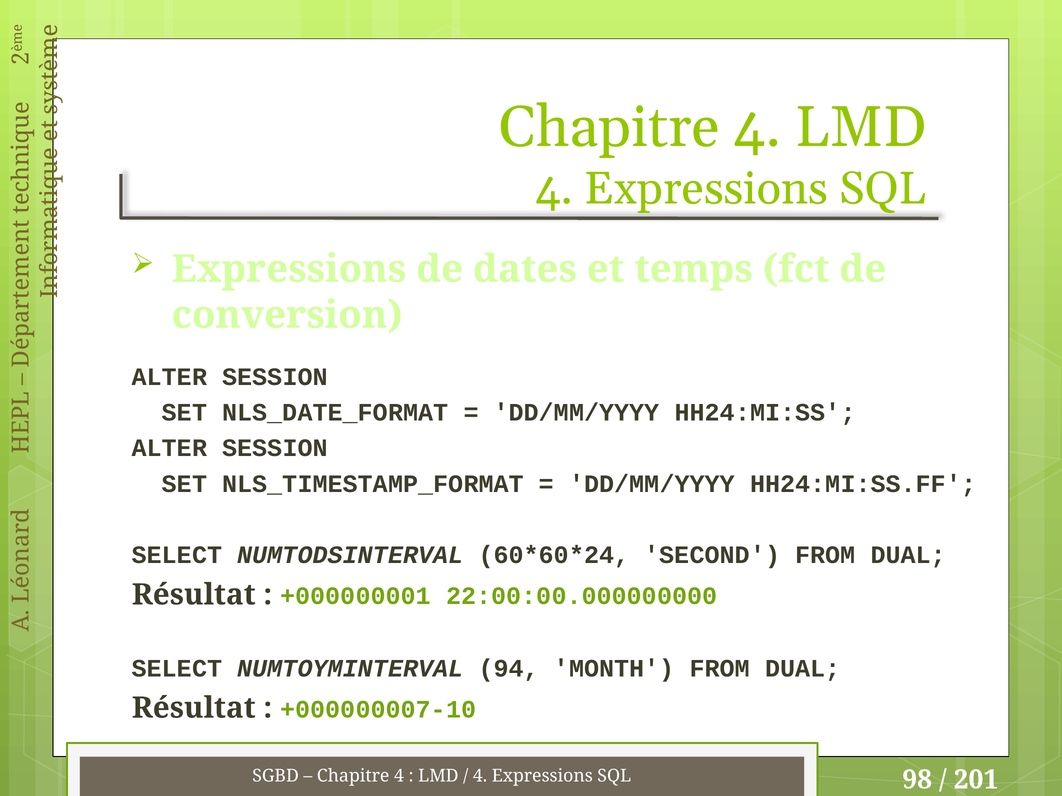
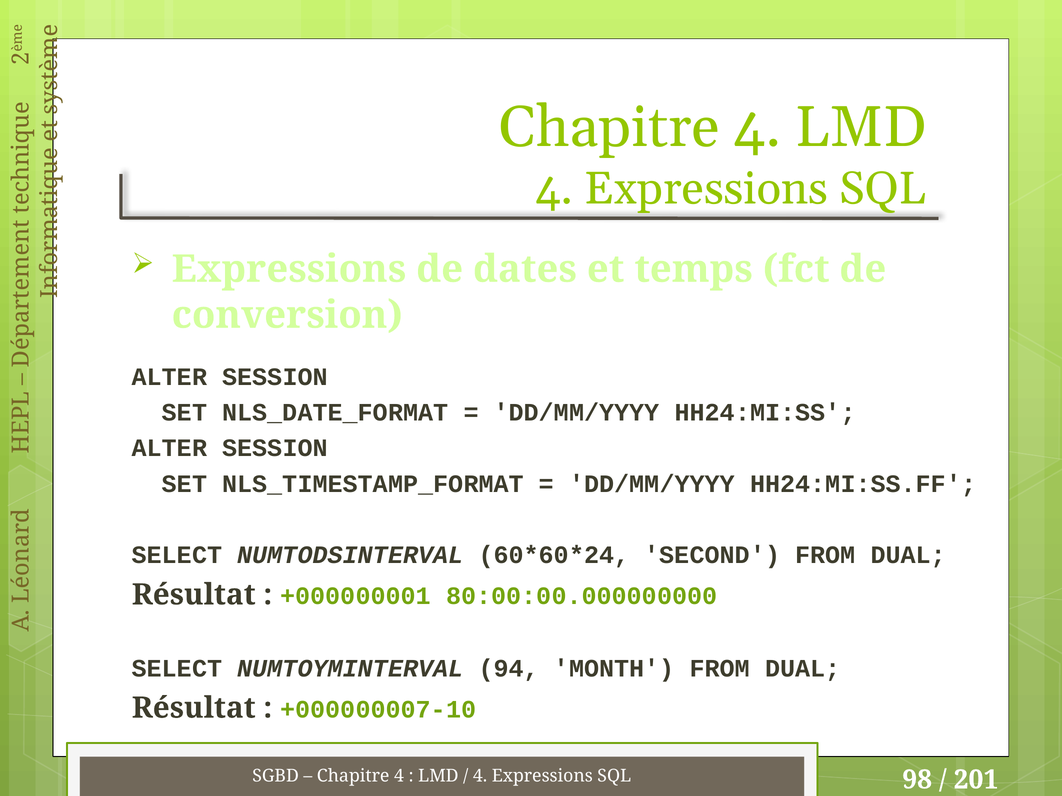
22:00:00.000000000: 22:00:00.000000000 -> 80:00:00.000000000 (582, 597)
